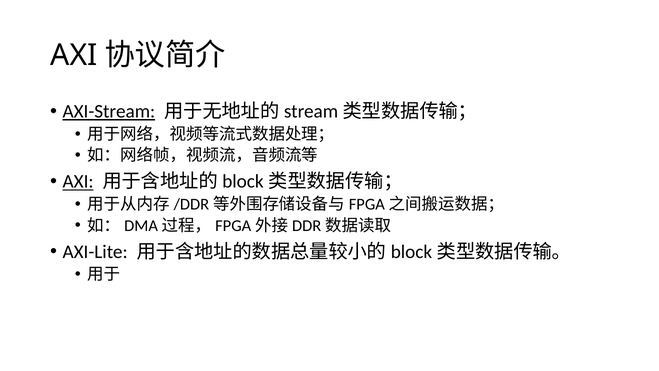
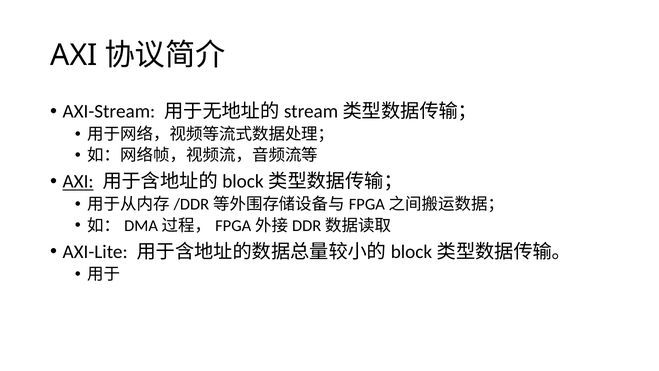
AXI-Stream underline: present -> none (109, 111)
